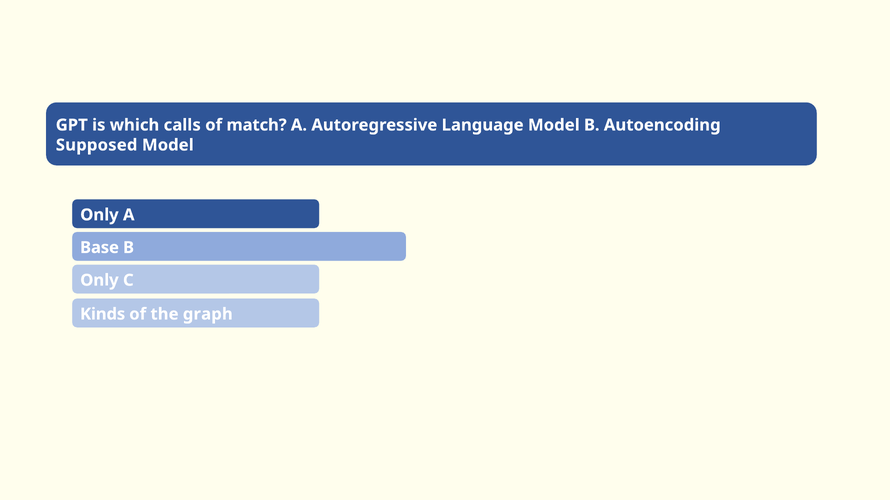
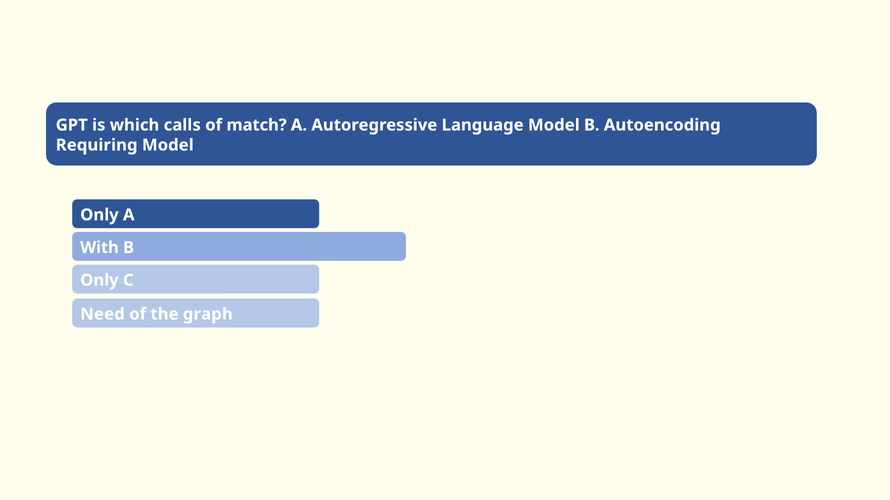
Supposed: Supposed -> Requiring (97, 145)
Base: Base -> With (99, 248)
Kinds: Kinds -> Need (102, 314)
